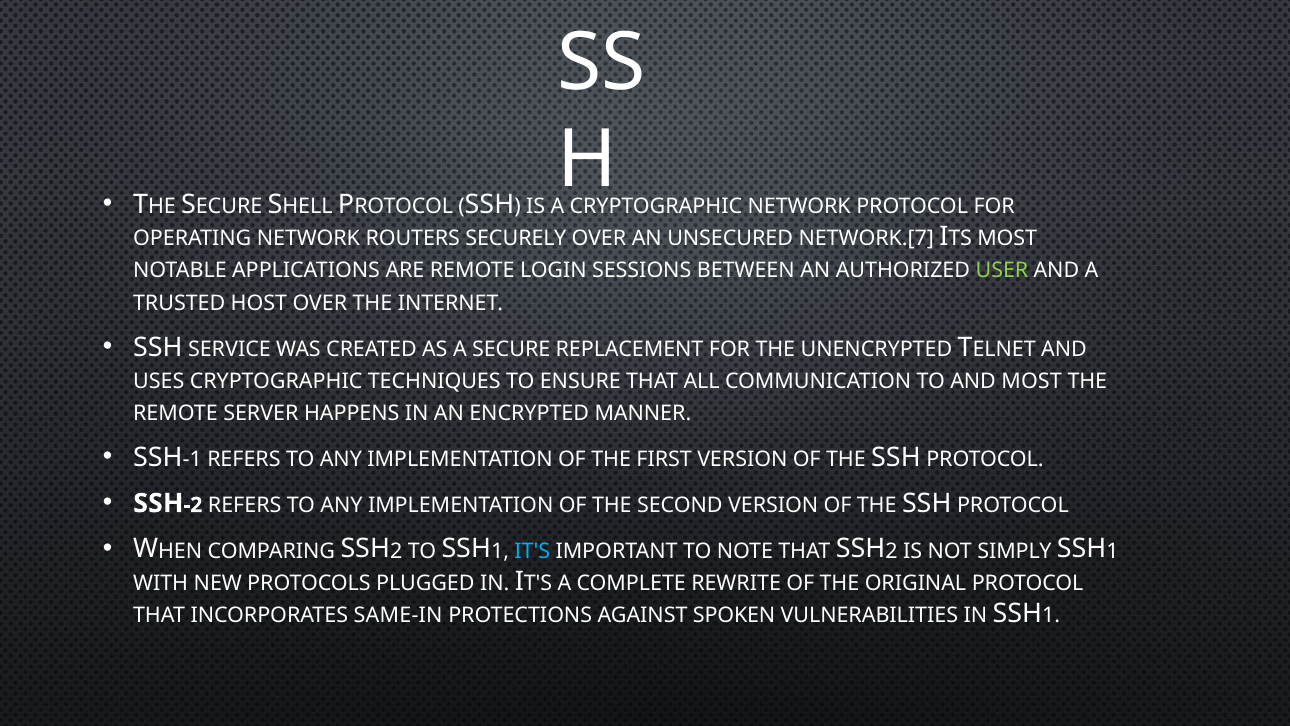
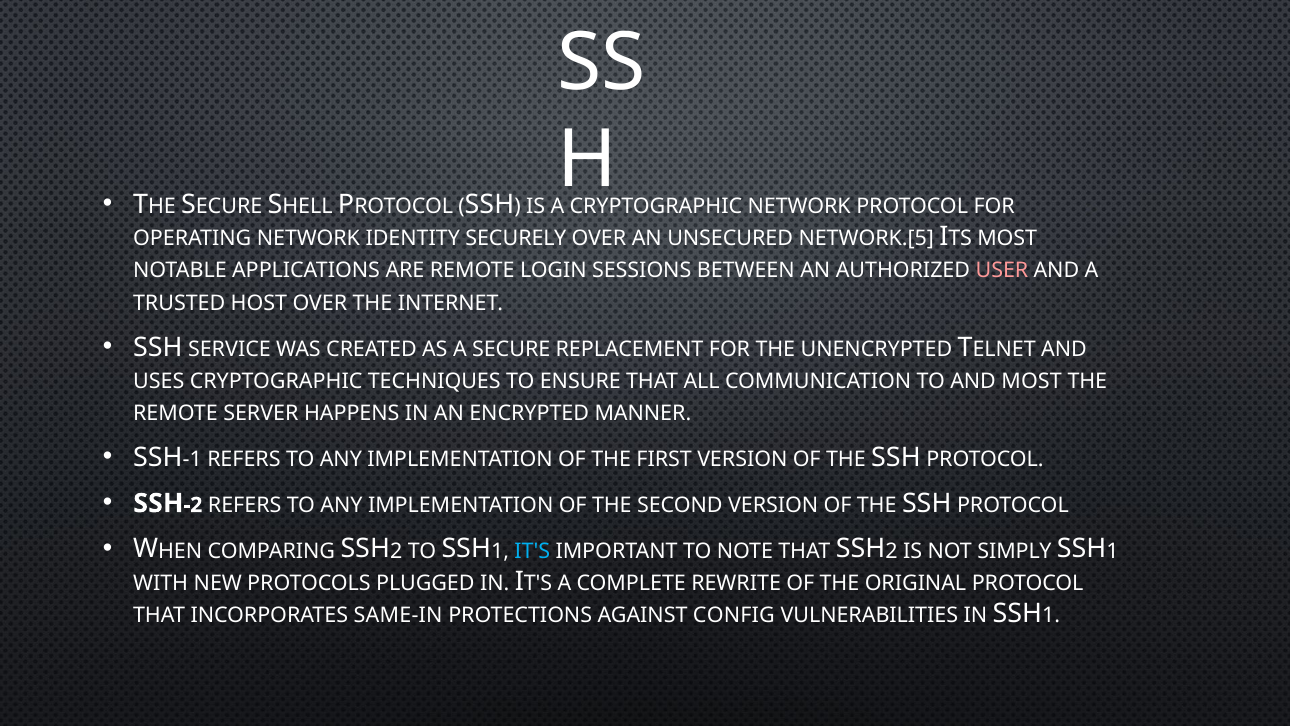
ROUTERS: ROUTERS -> IDENTITY (413, 238)
NETWORK.[7: NETWORK.[7 -> NETWORK.[5 (866, 238)
USER colour: light green -> pink (1002, 271)
SPOKEN: SPOKEN -> CONFIG (734, 615)
